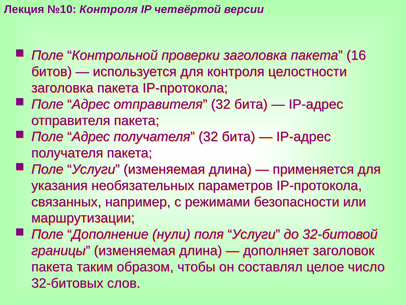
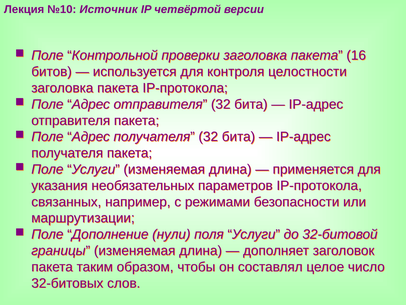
№10 Контроля: Контроля -> Источник (109, 10)
